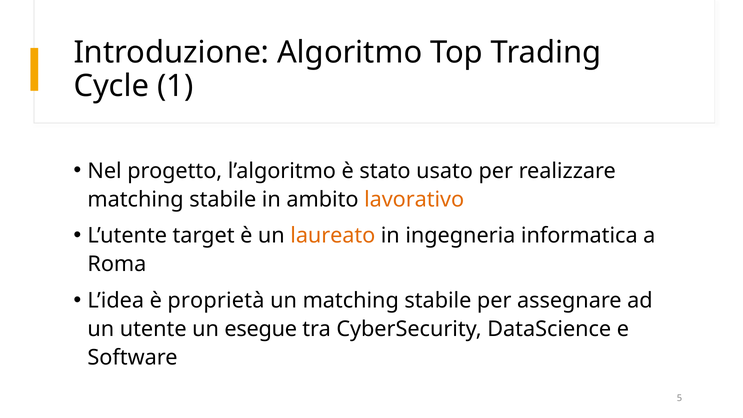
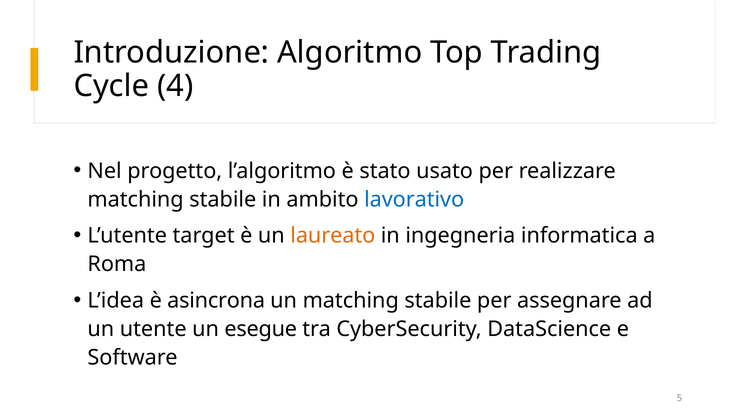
1: 1 -> 4 (175, 86)
lavorativo colour: orange -> blue (414, 199)
proprietà: proprietà -> asincrona (216, 301)
